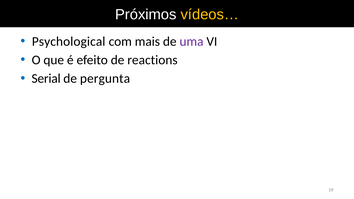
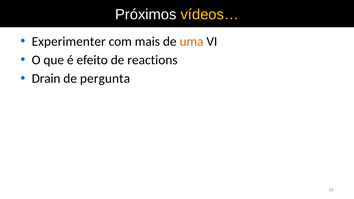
Psychological: Psychological -> Experimenter (69, 42)
uma colour: purple -> orange (191, 42)
Serial: Serial -> Drain (46, 79)
